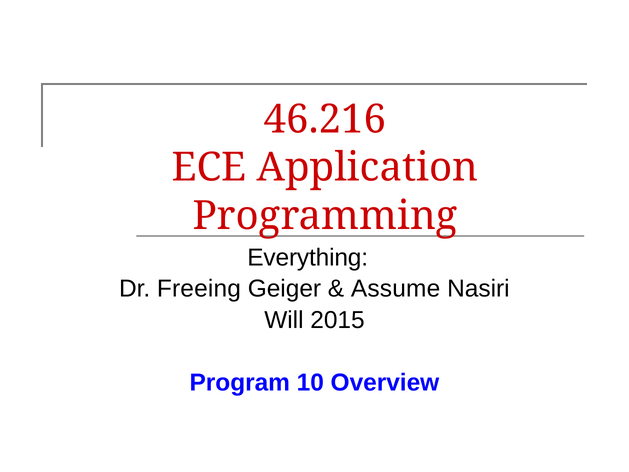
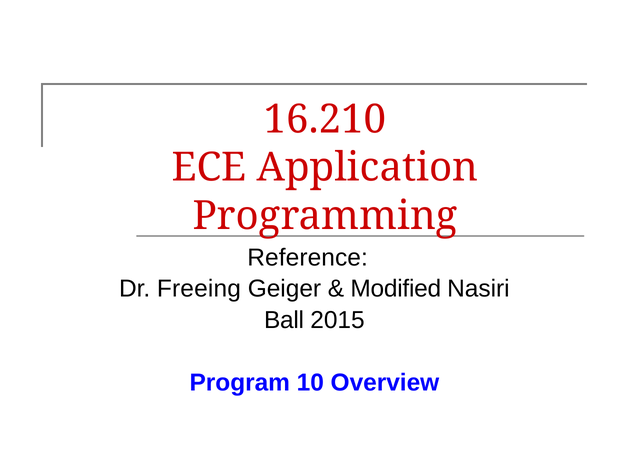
46.216: 46.216 -> 16.210 (325, 119)
Everything: Everything -> Reference (308, 257)
Assume: Assume -> Modified (396, 289)
Will: Will -> Ball (284, 320)
